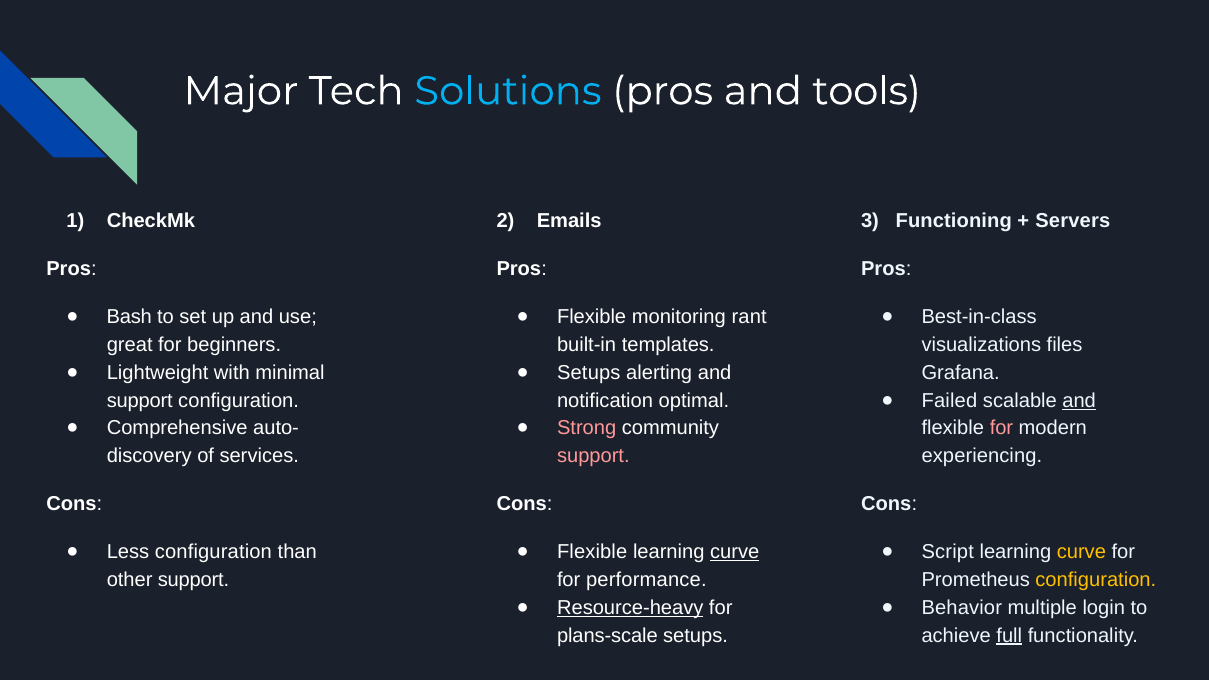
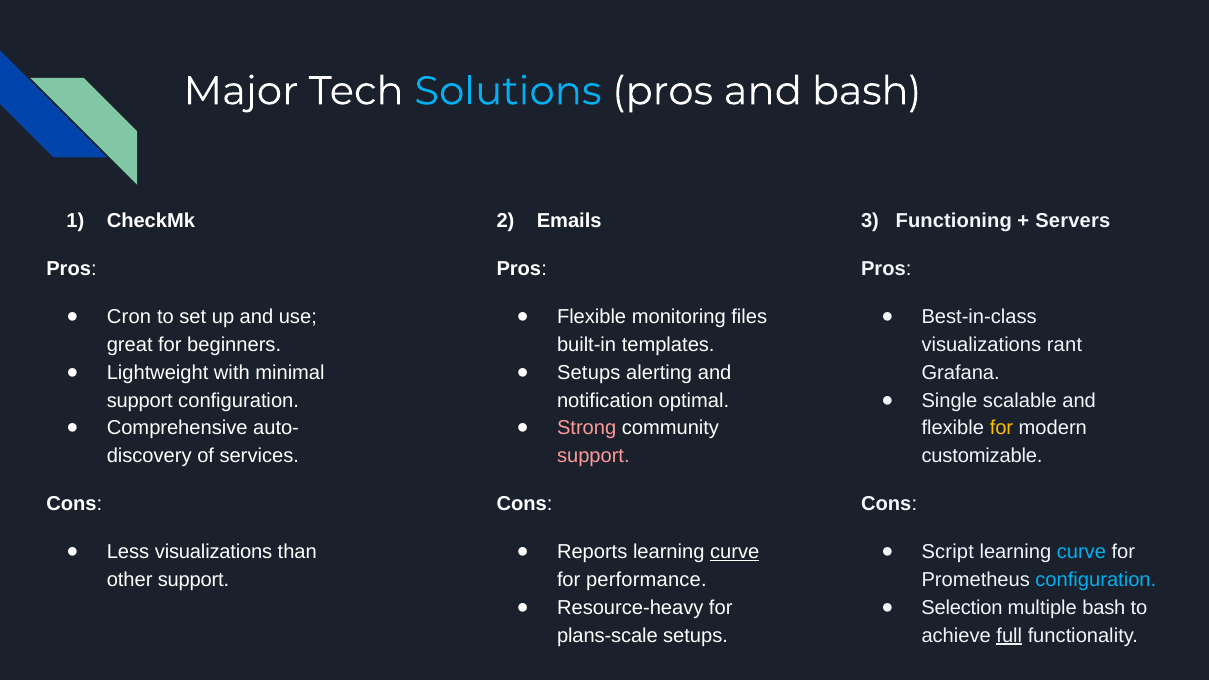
and tools: tools -> bash (867, 91)
Bash: Bash -> Cron (129, 317)
rant: rant -> files (749, 317)
files: files -> rant (1064, 345)
Failed: Failed -> Single (949, 401)
and underline: present -> none (1079, 401)
for colour: pink -> yellow (1001, 428)
experiencing: experiencing -> customizable (982, 456)
Less configuration: configuration -> visualizations (214, 552)
Flexible: Flexible -> Reports (592, 552)
curve colour: yellow -> light blue (1081, 552)
configuration colour: yellow -> light blue (1096, 580)
Resource-heavy underline: present -> none (630, 608)
Behavior: Behavior -> Selection (962, 608)
multiple login: login -> bash (1104, 608)
